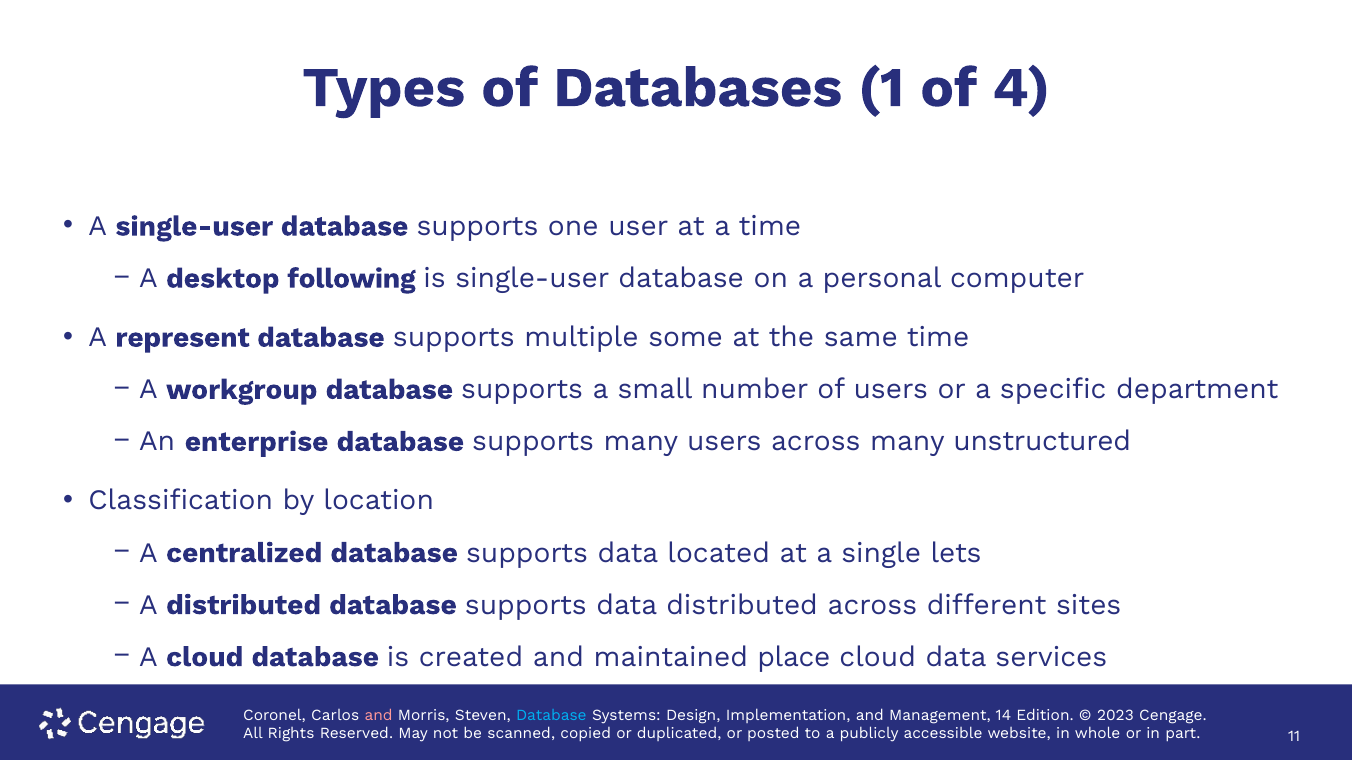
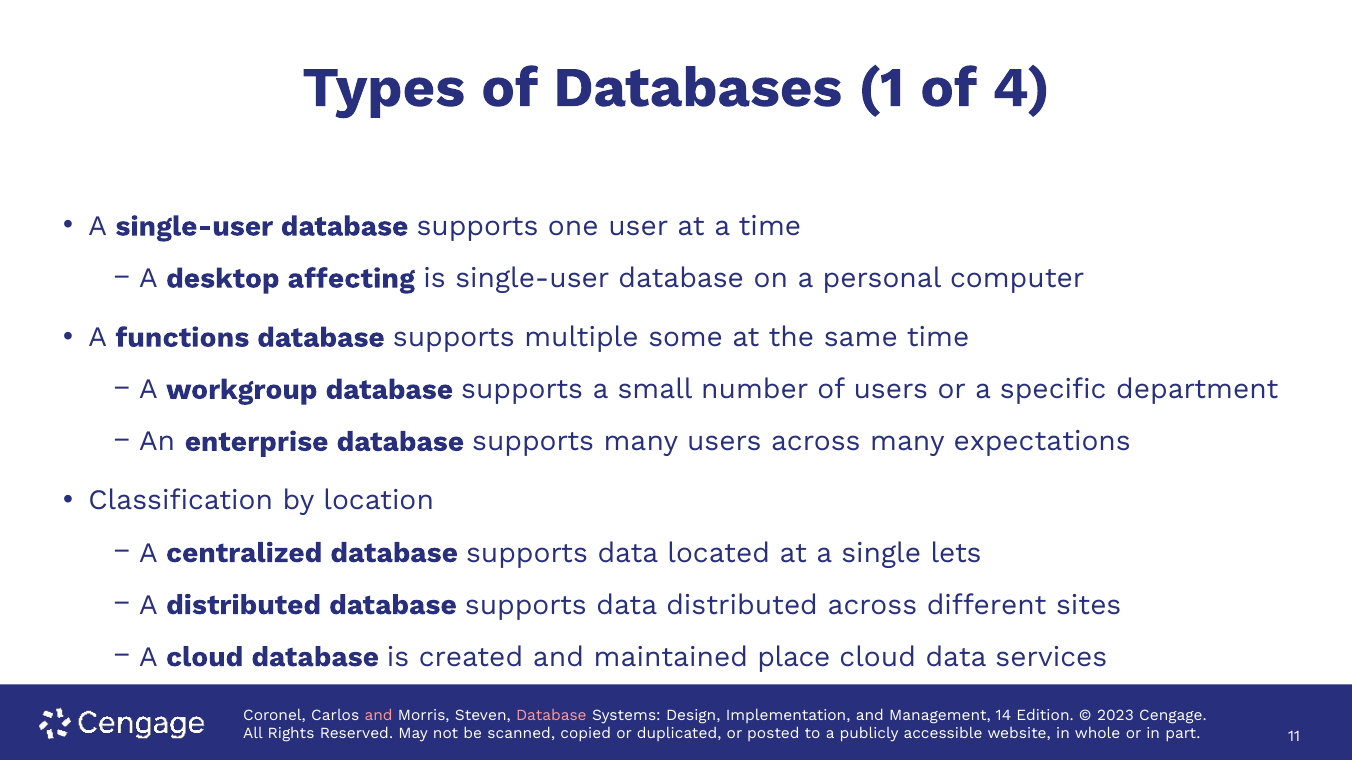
following: following -> affecting (351, 278)
represent: represent -> functions (182, 338)
unstructured: unstructured -> expectations (1042, 442)
Database colour: light blue -> pink (551, 716)
